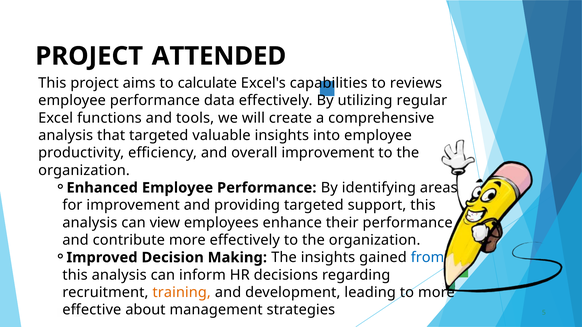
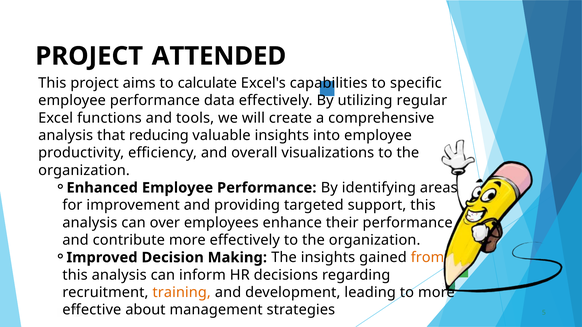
reviews: reviews -> specific (416, 83)
that targeted: targeted -> reducing (159, 136)
overall improvement: improvement -> visualizations (328, 153)
view: view -> over (165, 223)
from colour: blue -> orange (427, 258)
